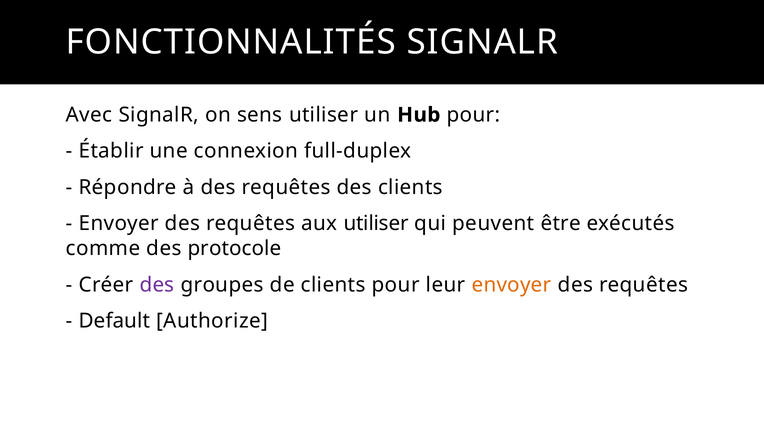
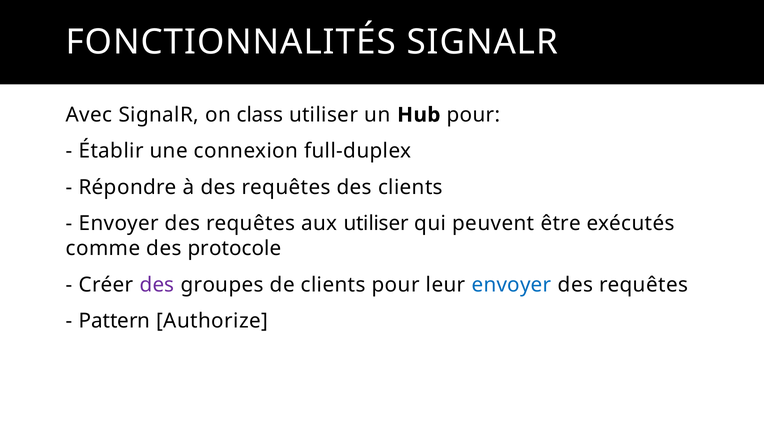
sens: sens -> class (260, 115)
envoyer colour: orange -> blue (511, 285)
Default: Default -> Pattern (114, 321)
